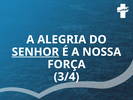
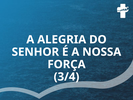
SENHOR underline: present -> none (35, 52)
